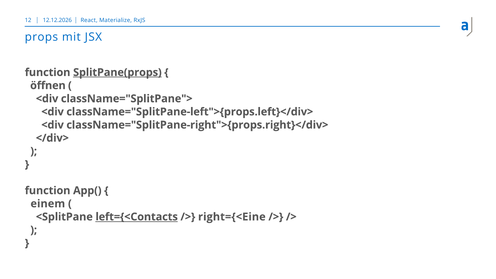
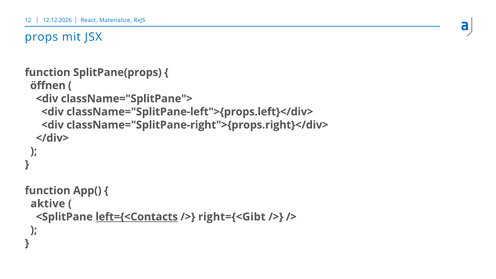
SplitPane(props underline: present -> none (117, 72)
einem: einem -> aktive (48, 204)
right={<Eine: right={<Eine -> right={<Gibt (232, 217)
